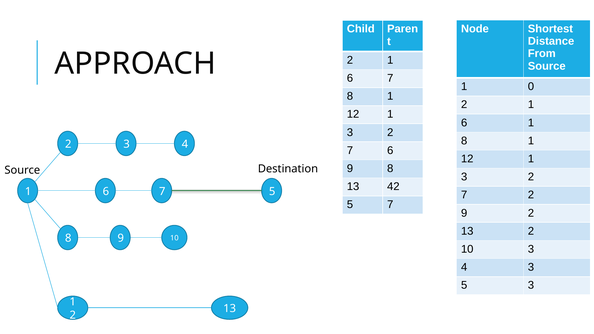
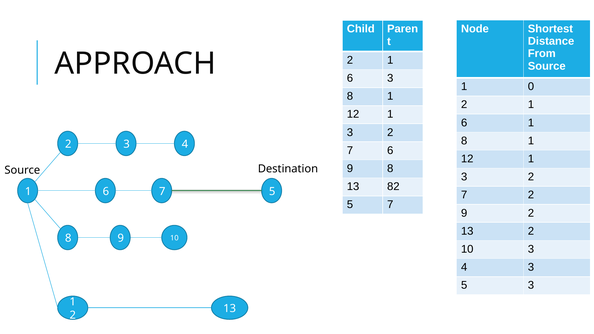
7: 7 -> 3 (390, 78)
42: 42 -> 82 (393, 187)
